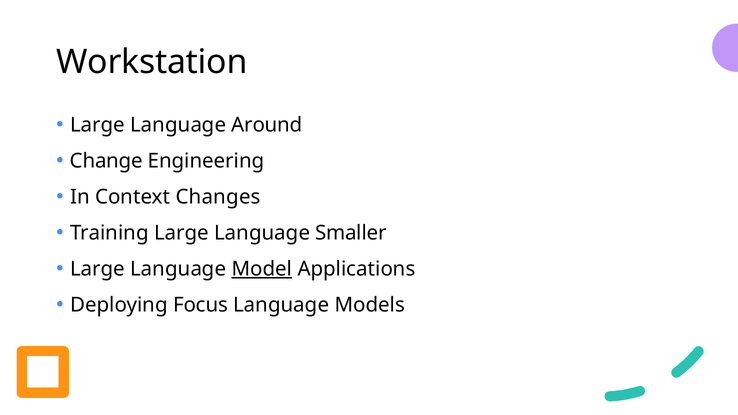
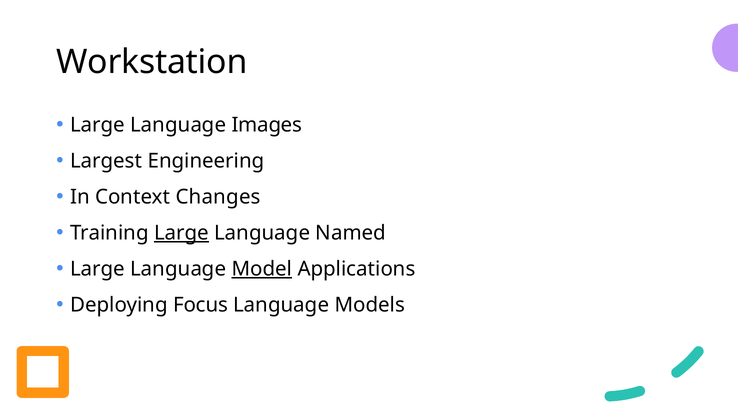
Around: Around -> Images (267, 125)
Change: Change -> Largest (106, 161)
Large underline: none -> present (181, 233)
Smaller: Smaller -> Named (351, 233)
